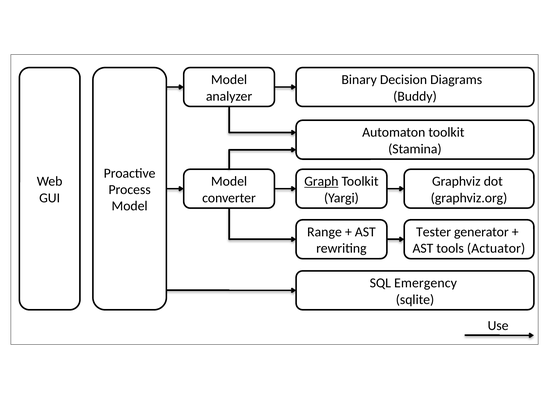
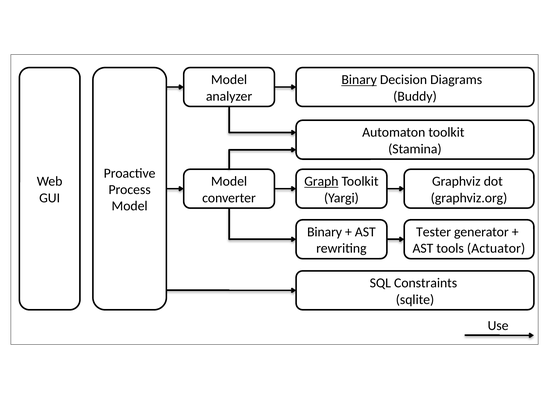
Binary underline: none -> present (359, 80)
Range: Range -> Binary (325, 232)
Emergency: Emergency -> Constraints (426, 283)
